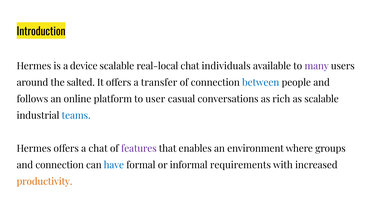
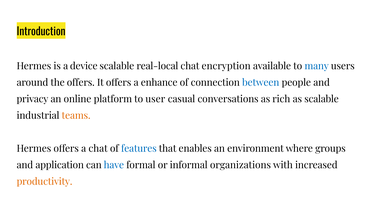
individuals: individuals -> encryption (226, 66)
many colour: purple -> blue (317, 66)
the salted: salted -> offers (81, 83)
transfer: transfer -> enhance (159, 83)
follows: follows -> privacy (32, 99)
teams colour: blue -> orange (76, 115)
features colour: purple -> blue (139, 148)
and connection: connection -> application (60, 165)
requirements: requirements -> organizations (240, 165)
